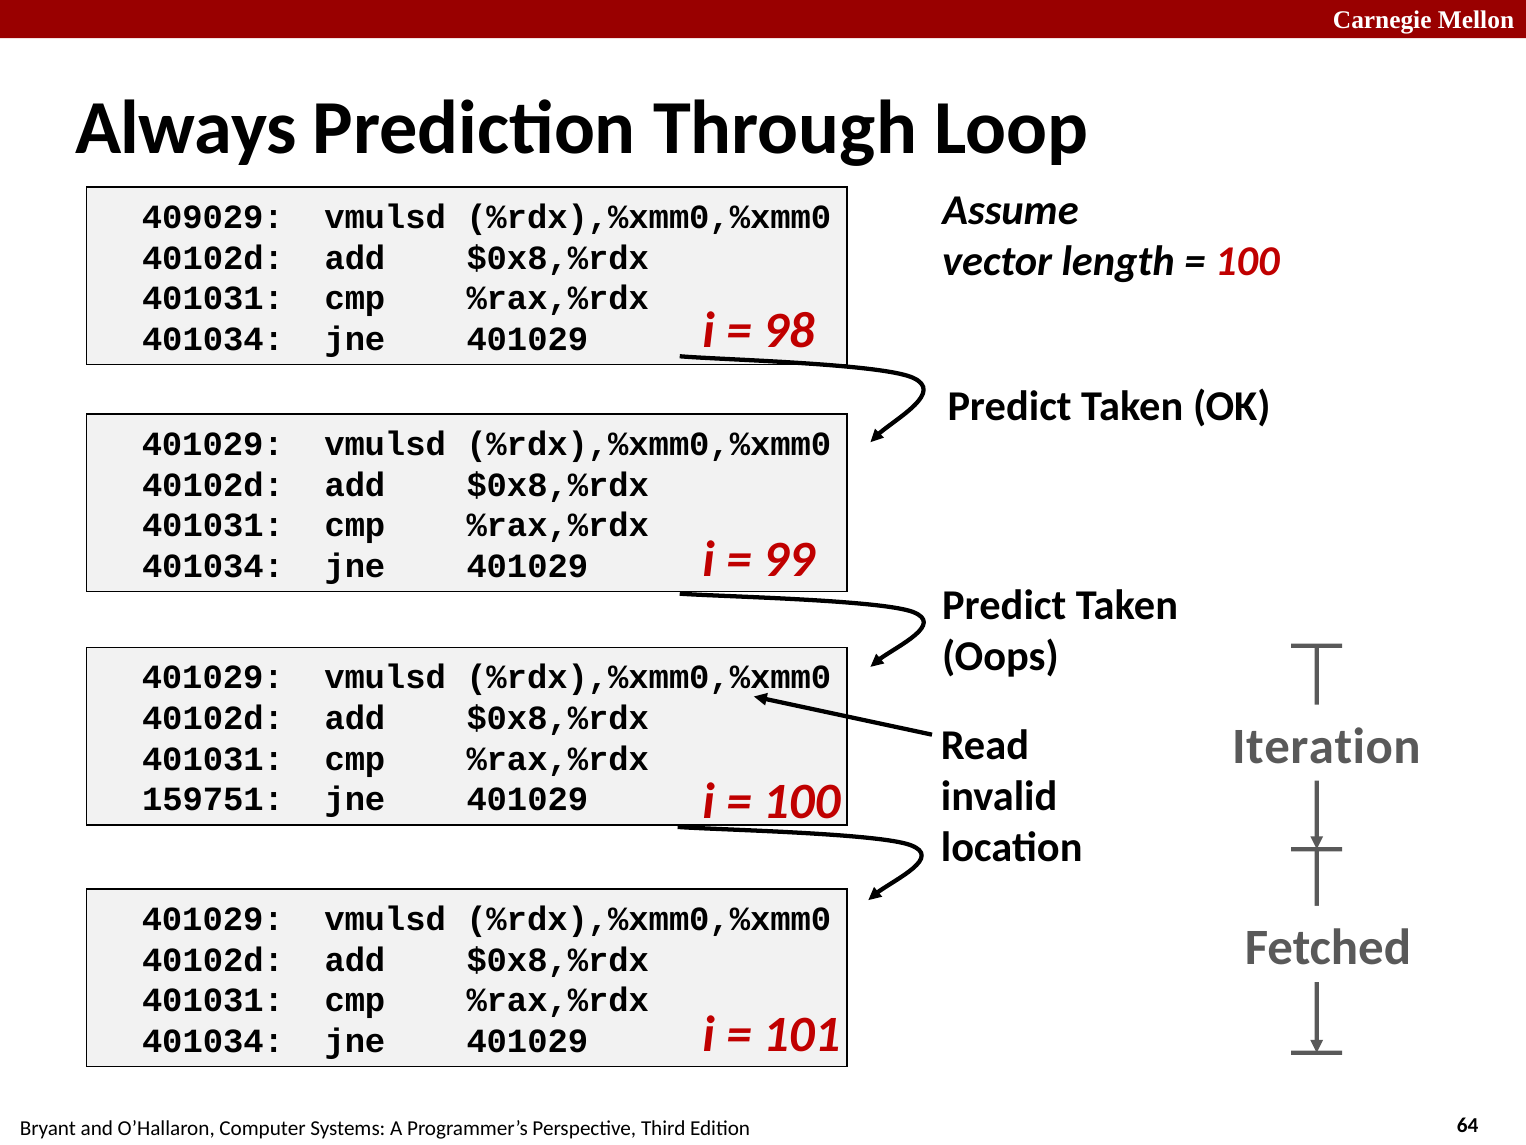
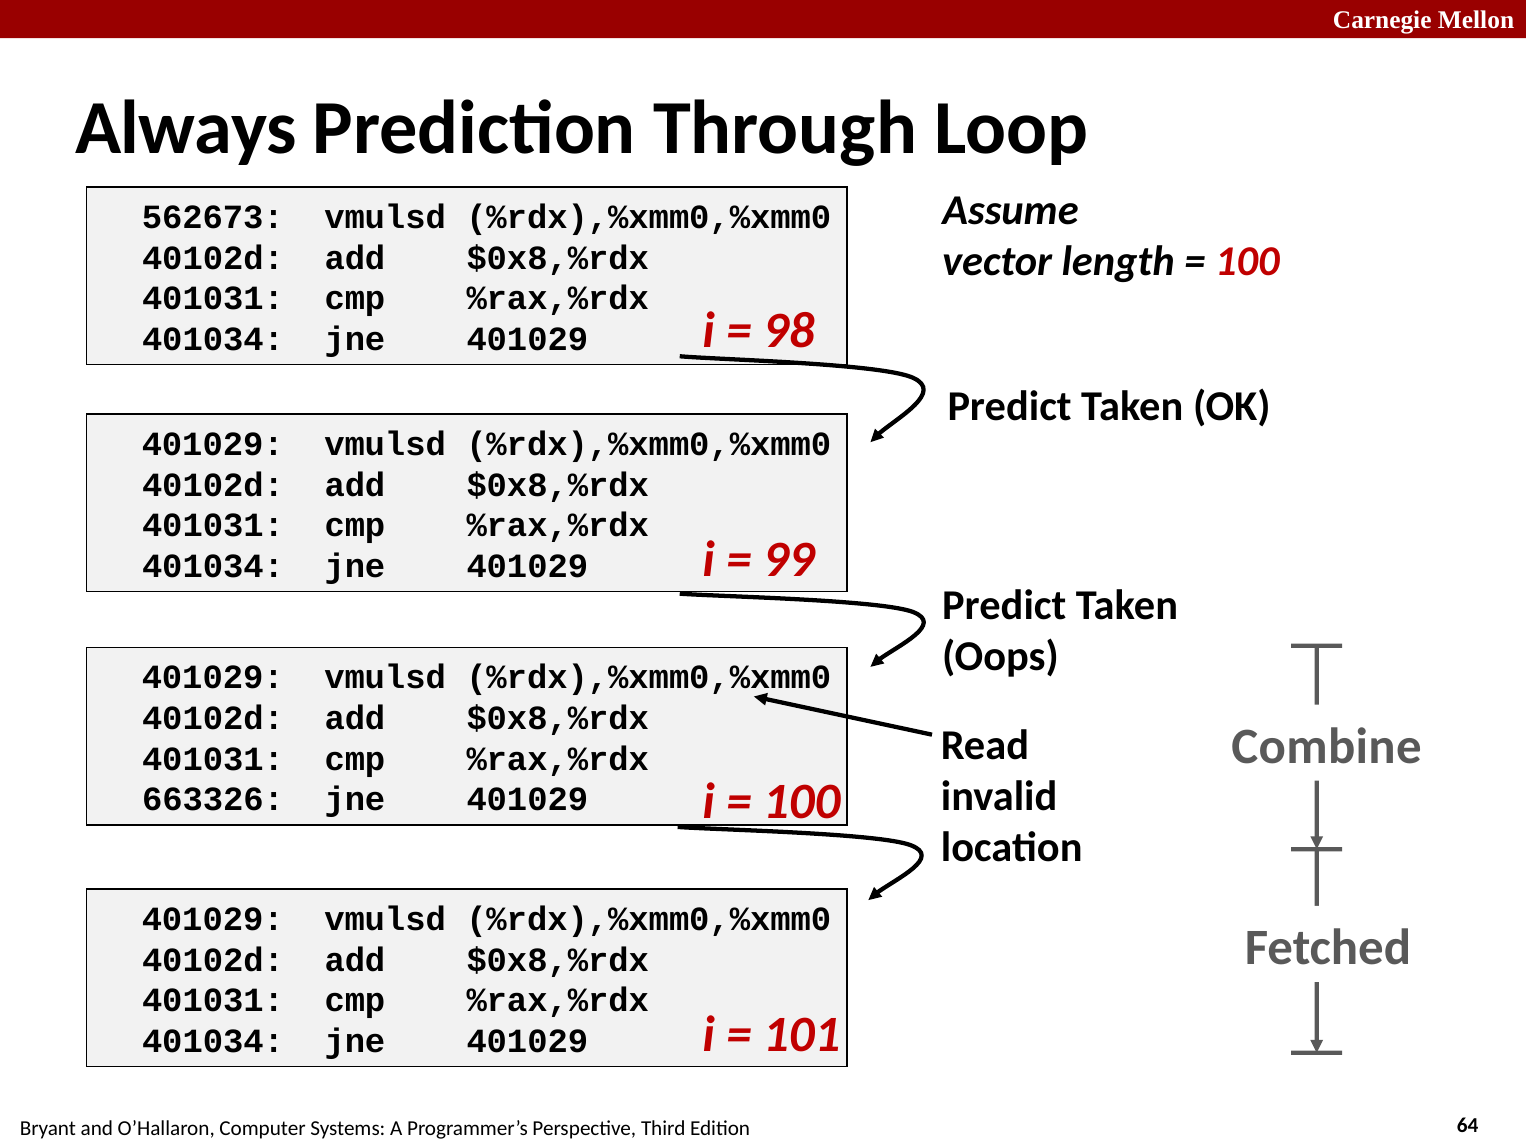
409029: 409029 -> 562673 (213, 217)
Iteration: Iteration -> Combine (1327, 746)
159751: 159751 -> 663326 (213, 799)
